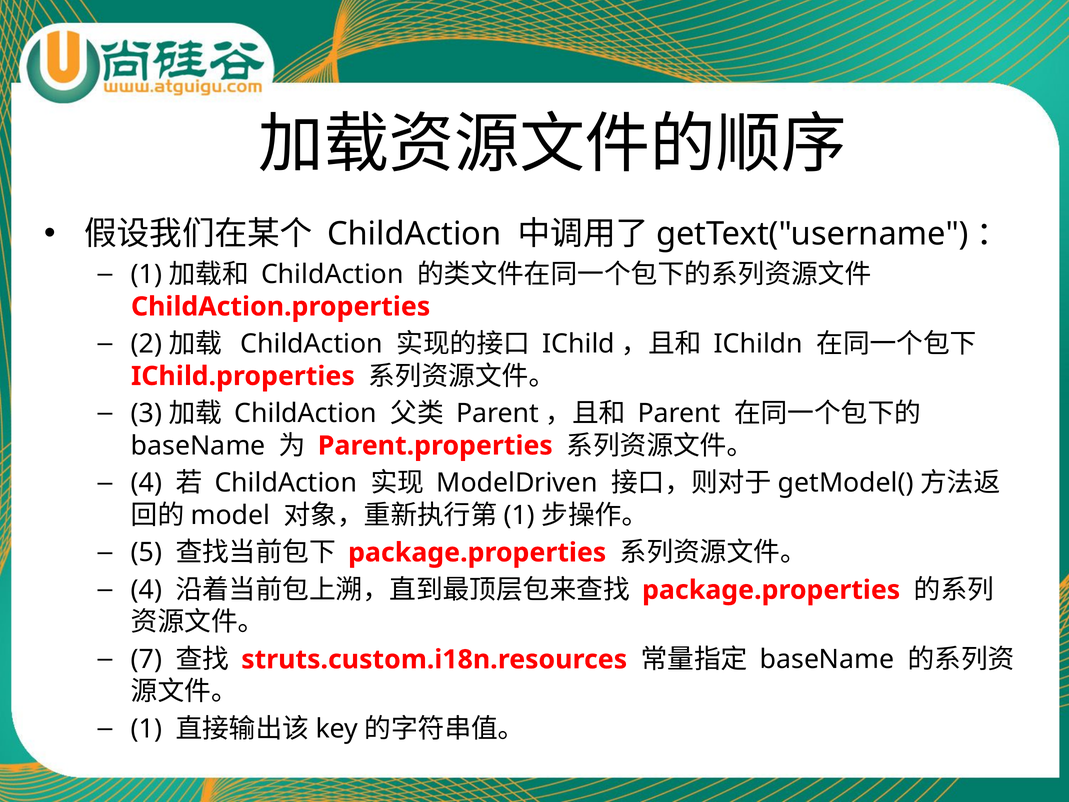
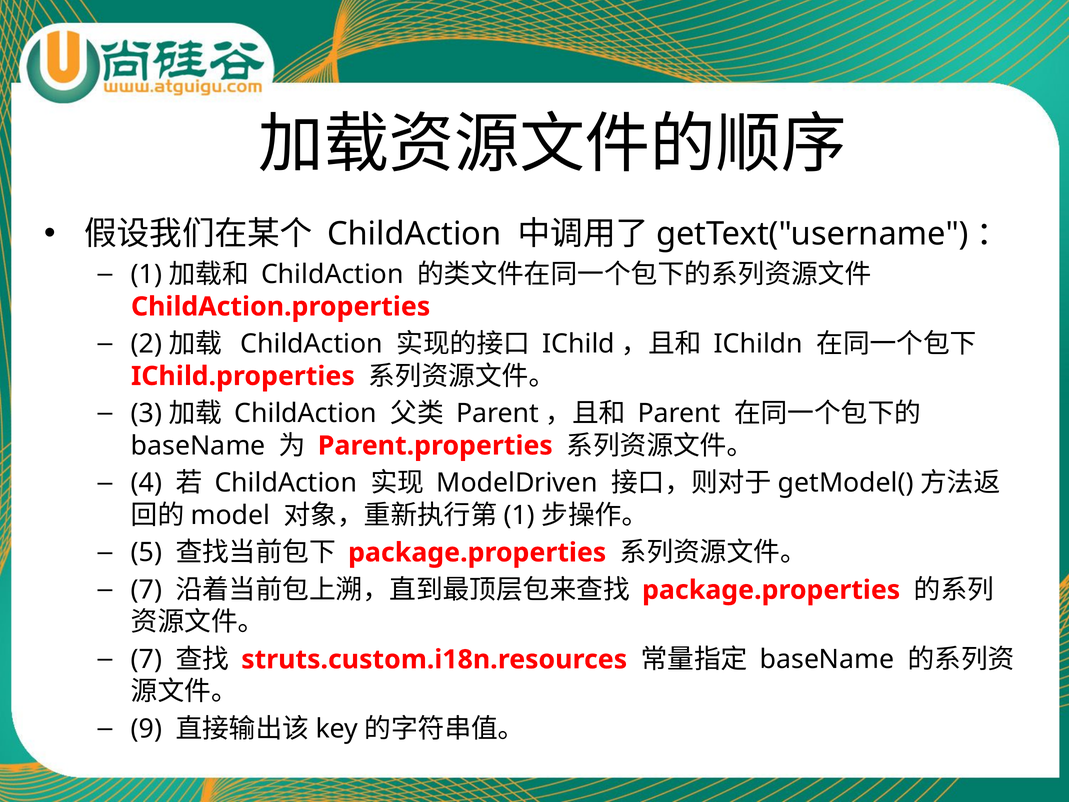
4: 4 -> 7 (147, 590)
1: 1 -> 9 (147, 729)
